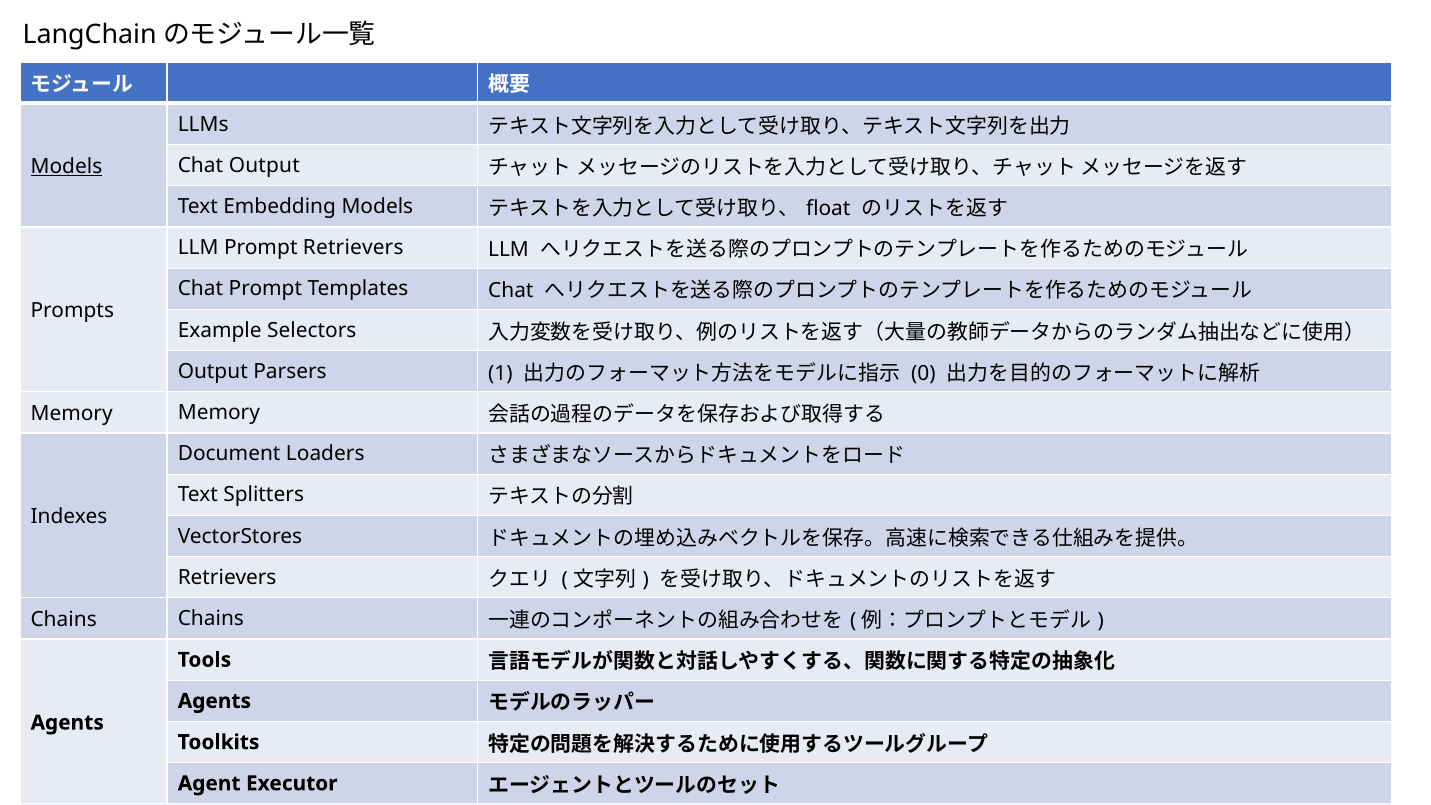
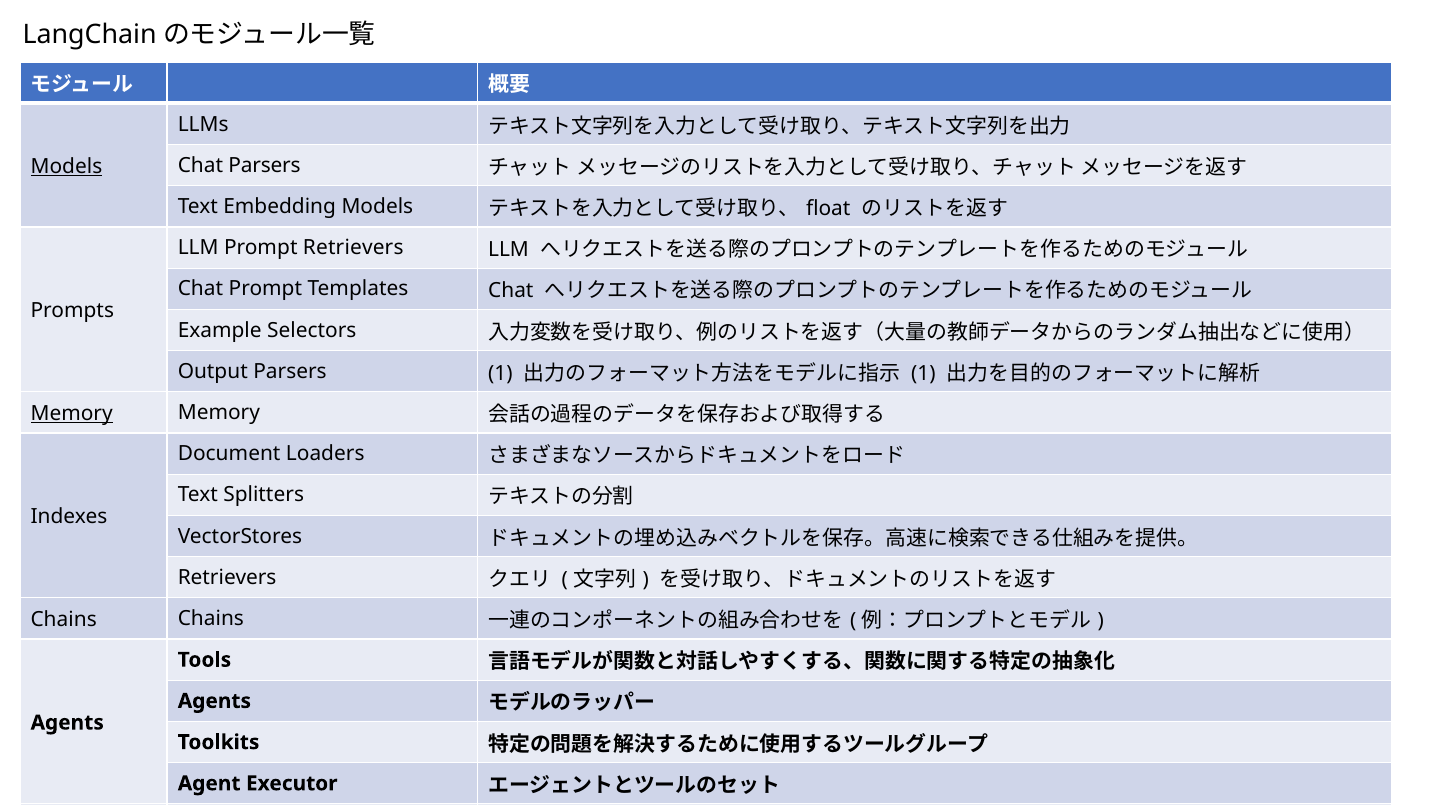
Chat Output: Output -> Parsers (265, 165)
0: 0 -> 1 (923, 373)
Memory underline: none -> present (72, 414)
